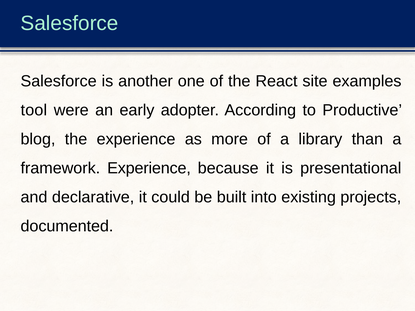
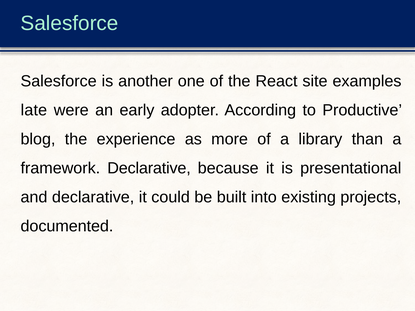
tool: tool -> late (34, 110)
framework Experience: Experience -> Declarative (149, 168)
